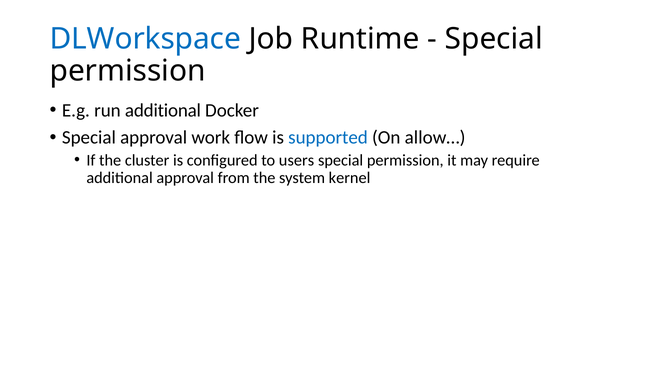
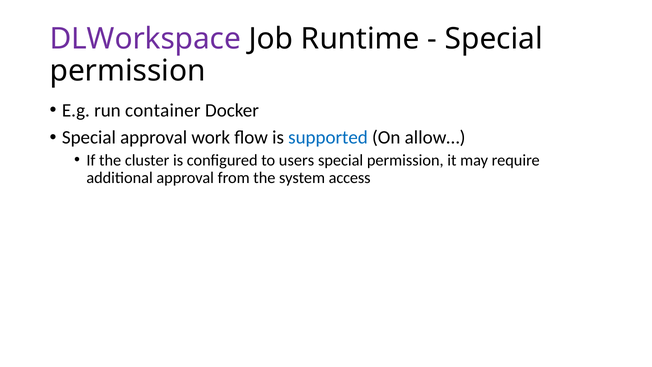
DLWorkspace colour: blue -> purple (145, 39)
run additional: additional -> container (163, 110)
kernel: kernel -> access (350, 178)
